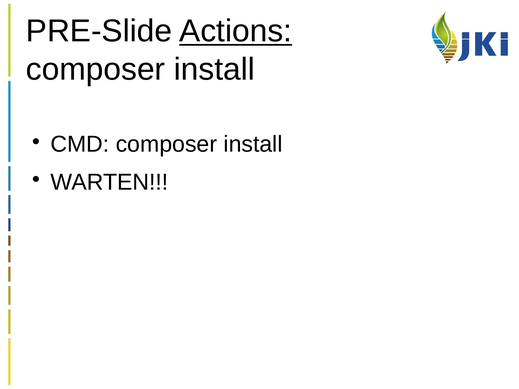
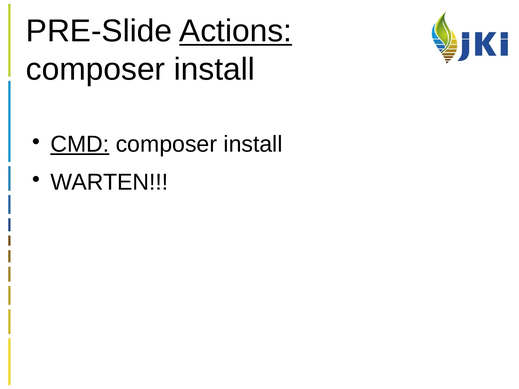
CMD underline: none -> present (80, 144)
